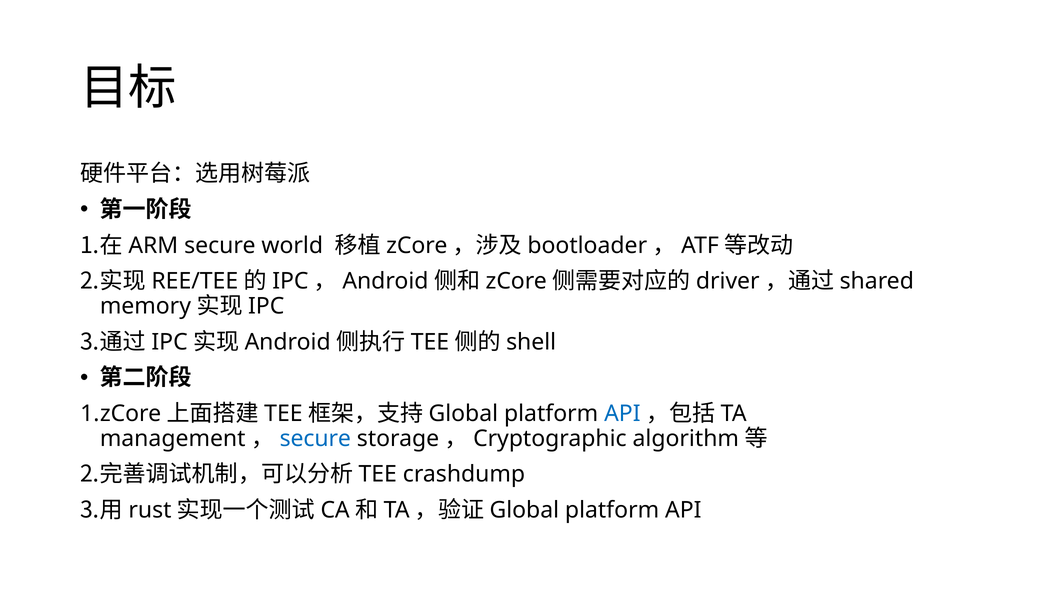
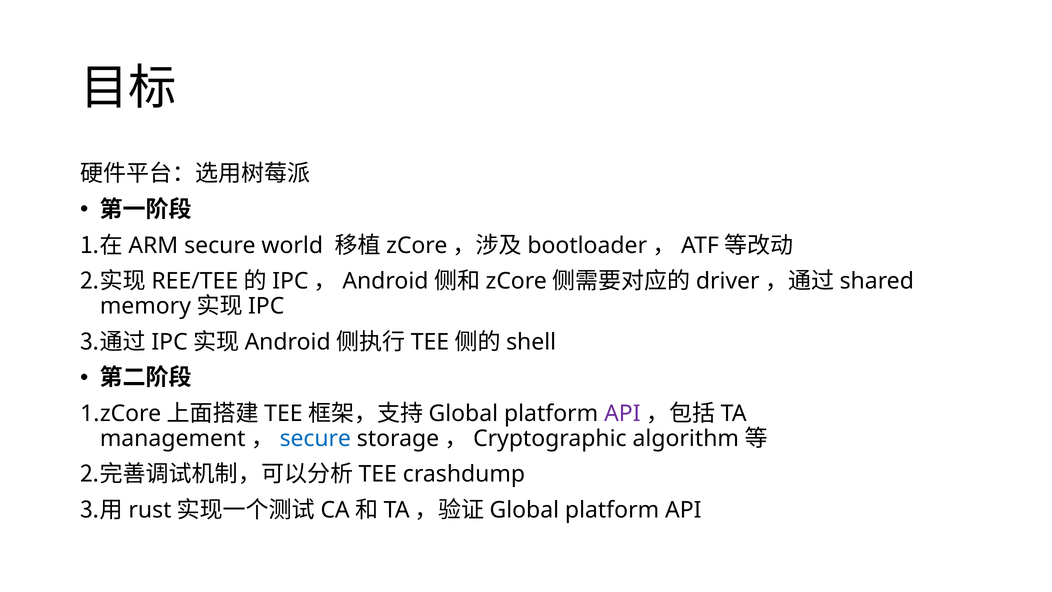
API colour: blue -> purple (622, 413)
